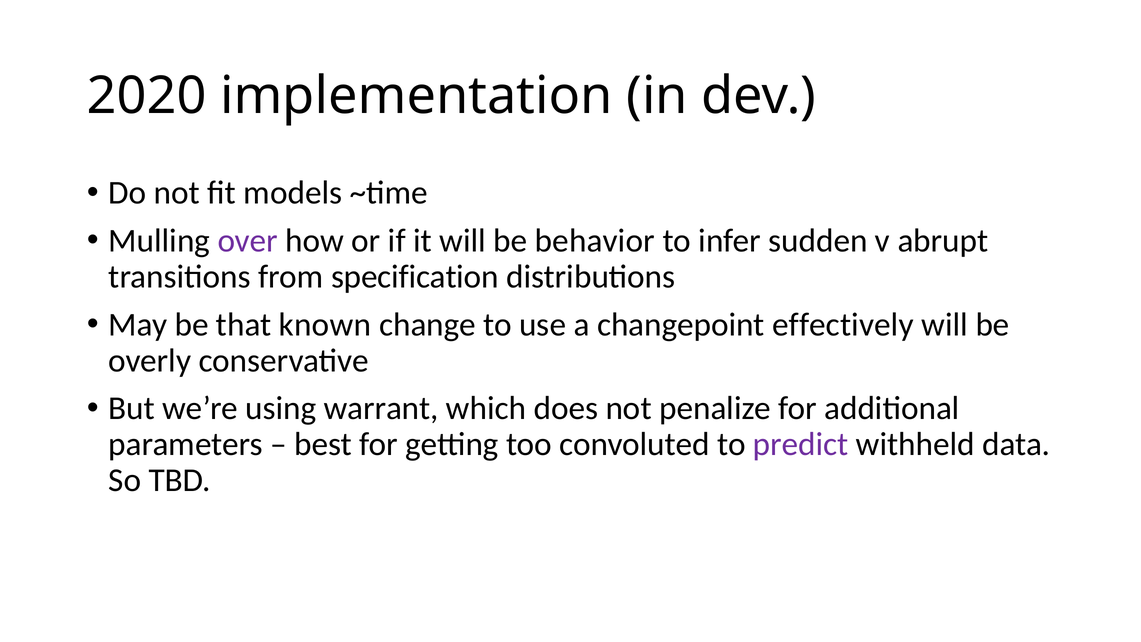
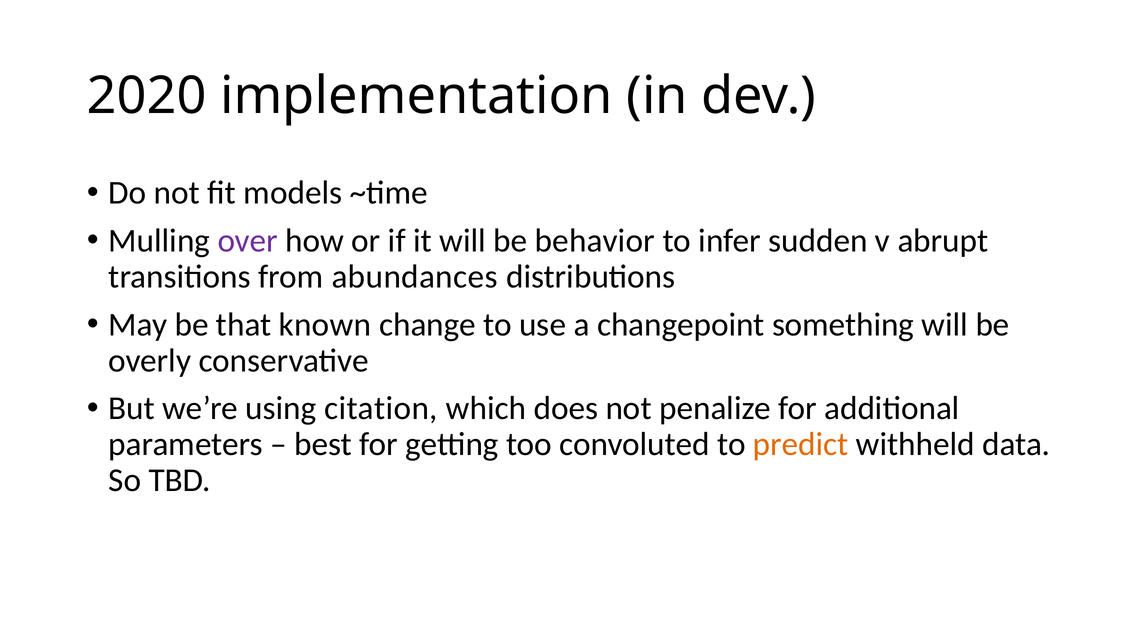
specification: specification -> abundances (415, 277)
effectively: effectively -> something (843, 325)
warrant: warrant -> citation (381, 408)
predict colour: purple -> orange (801, 444)
